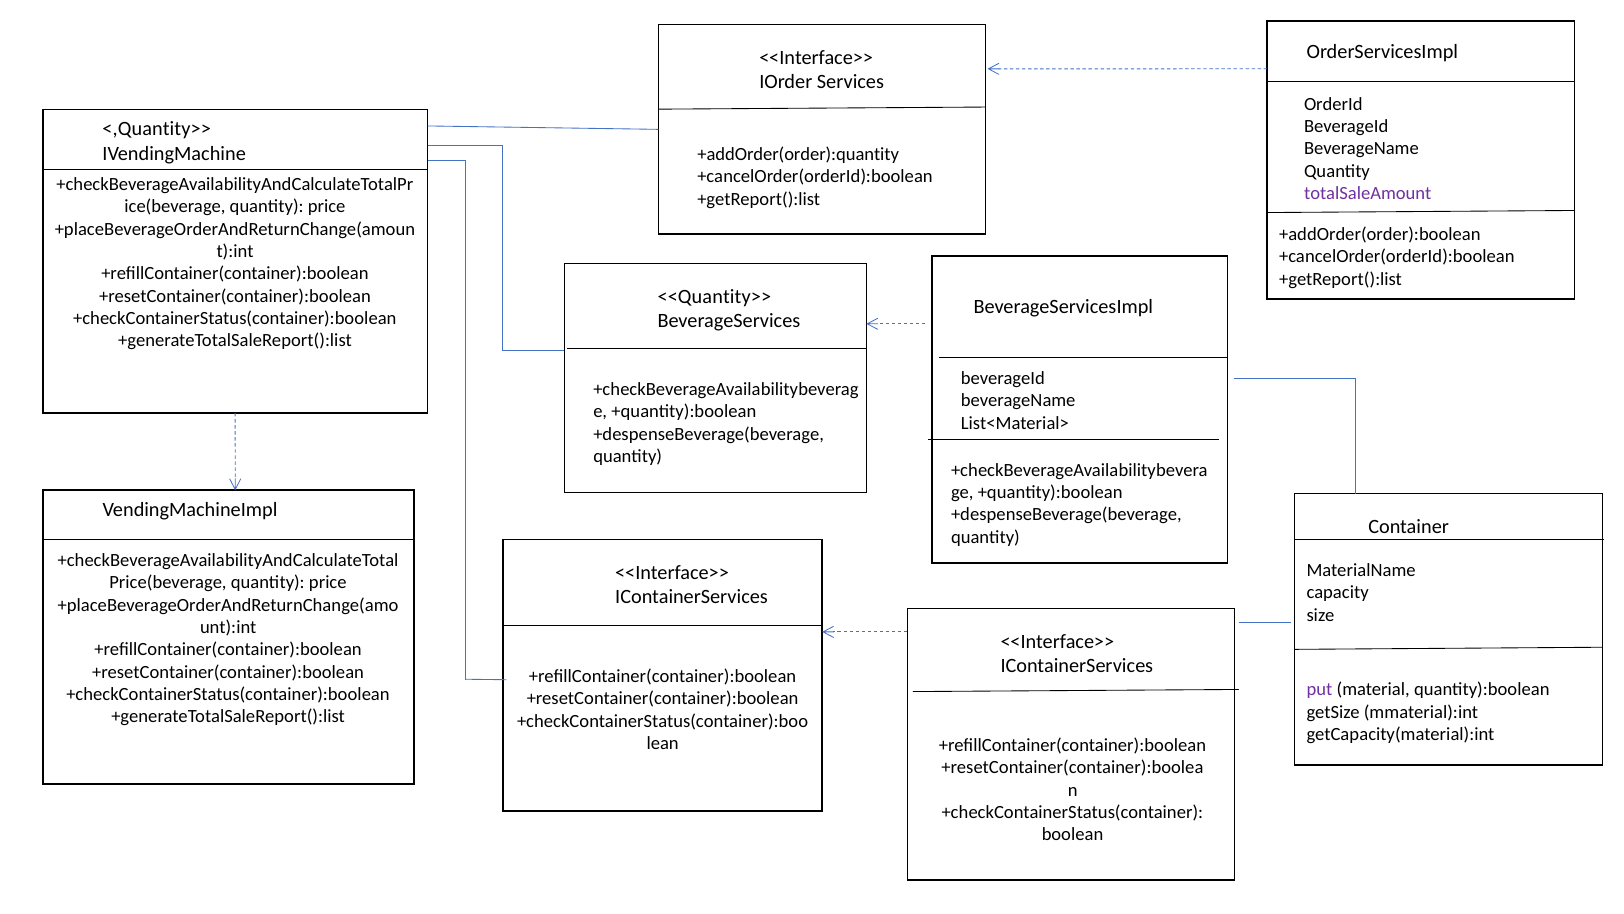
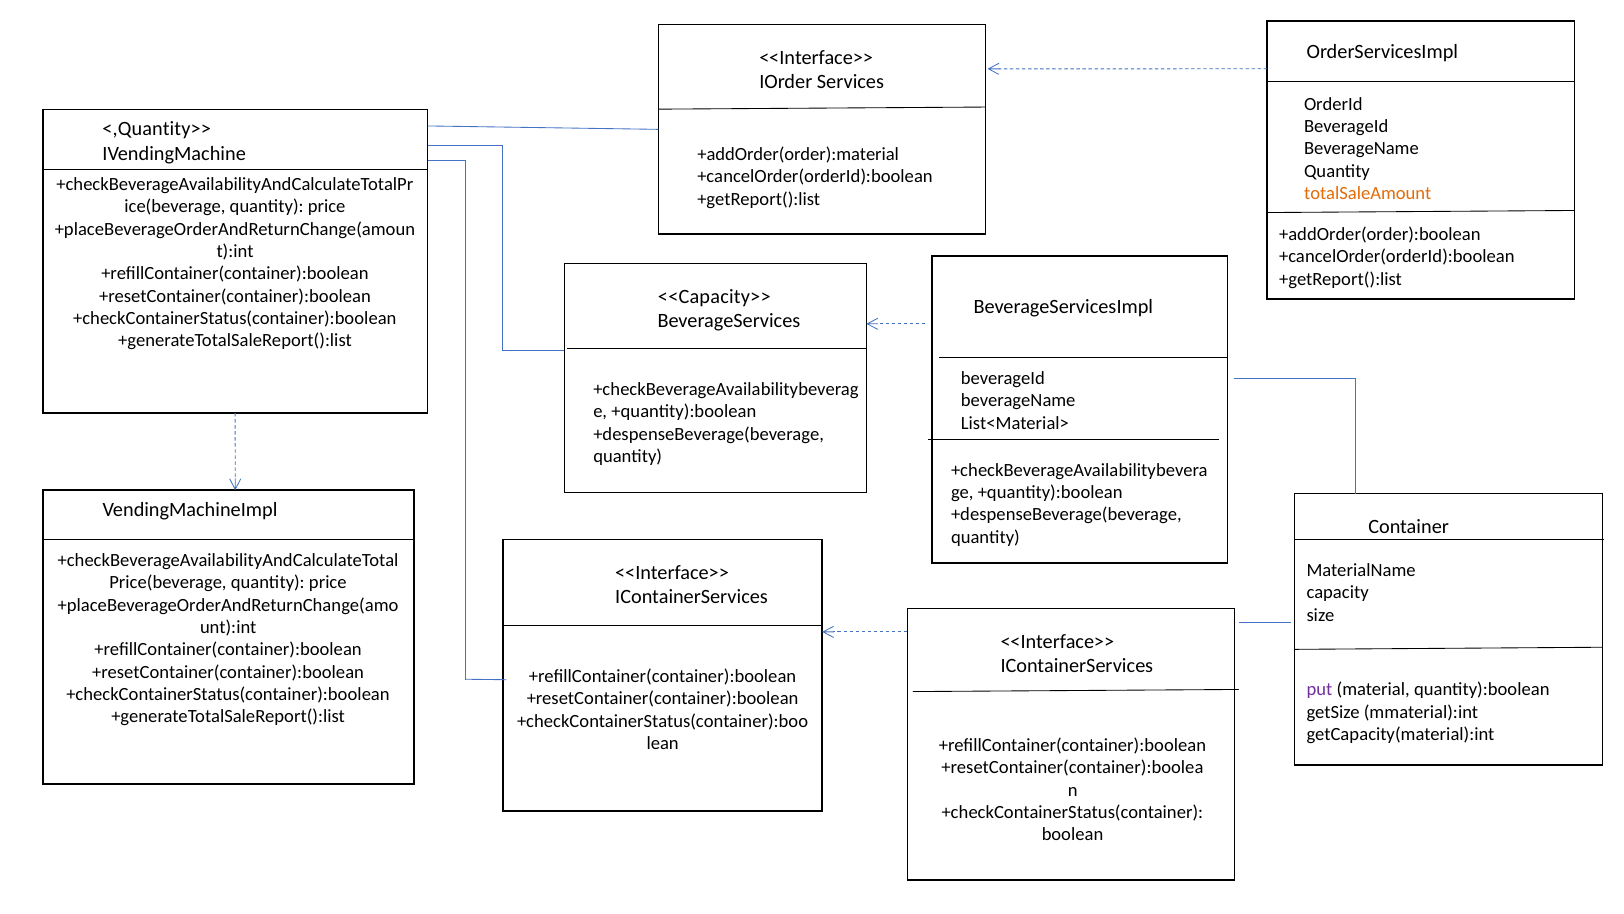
+addOrder(order):quantity: +addOrder(order):quantity -> +addOrder(order):material (798, 154)
totalSaleAmount colour: purple -> orange (1368, 193)
<<Quantity>>: <<Quantity>> -> <<Capacity>> (714, 296)
